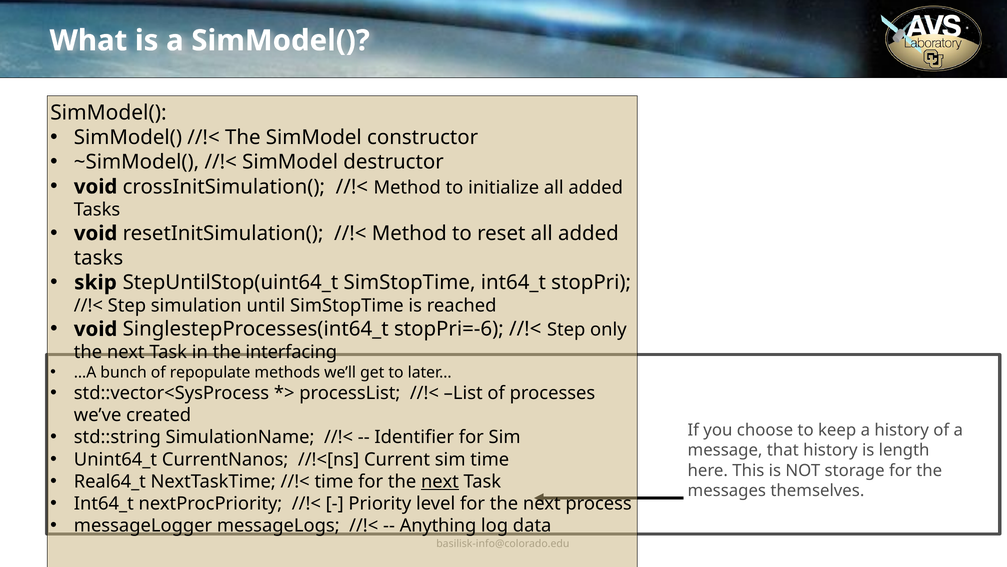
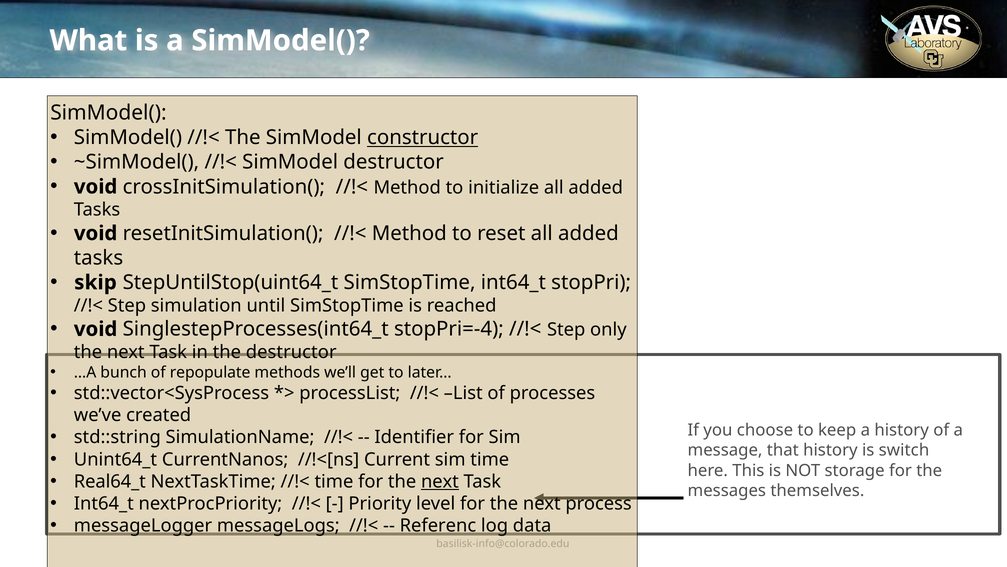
constructor underline: none -> present (423, 137)
stopPri=-6: stopPri=-6 -> stopPri=-4 (449, 329)
the interfacing: interfacing -> destructor (291, 352)
length: length -> switch (904, 450)
Anything: Anything -> Referenc (438, 525)
